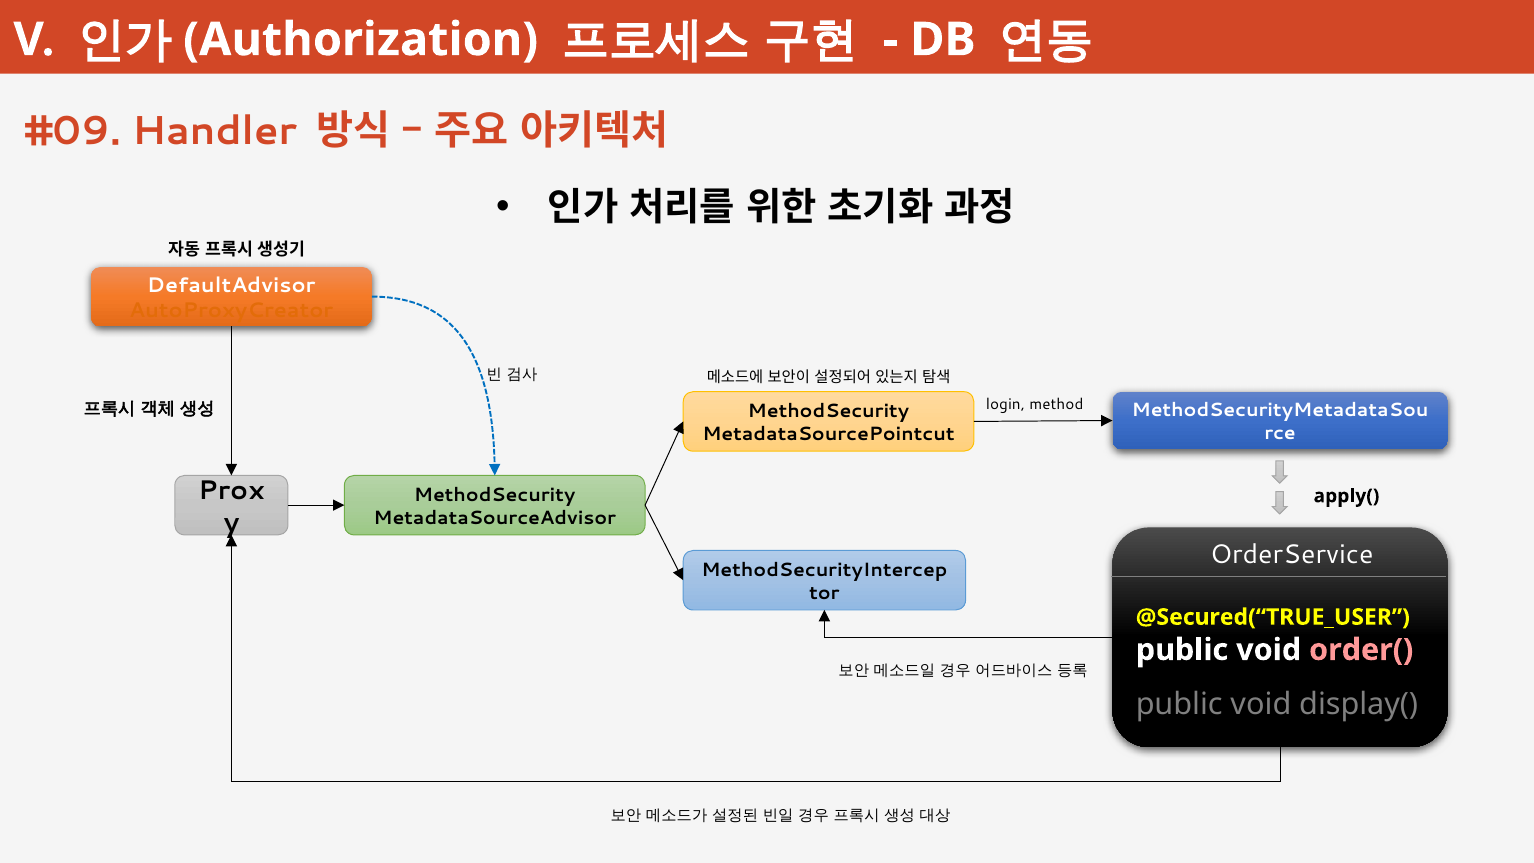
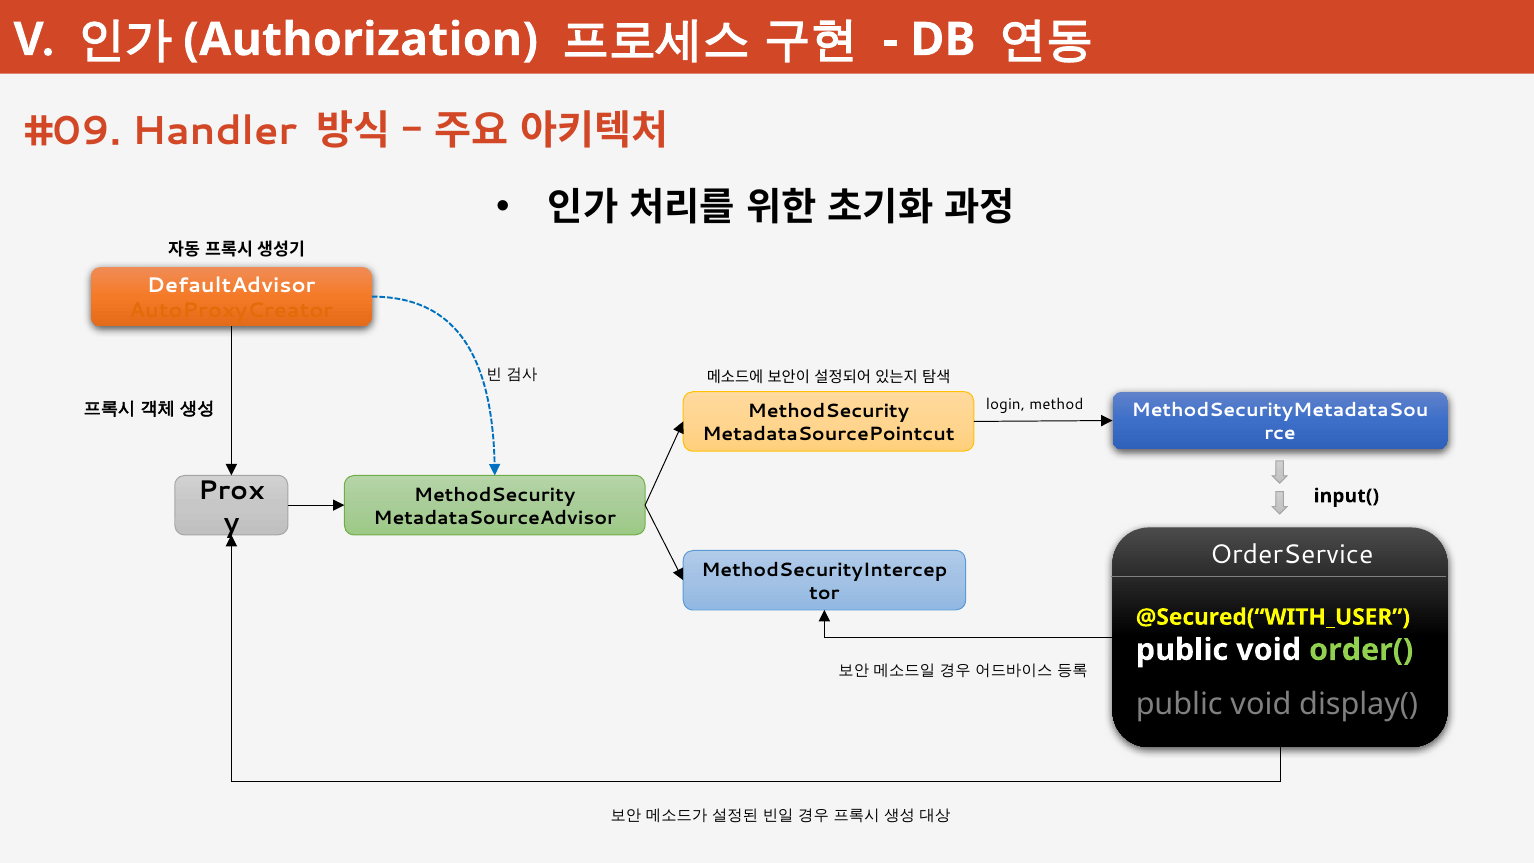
apply(: apply( -> input( (1346, 496)
@Secured(“TRUE_USER: @Secured(“TRUE_USER -> @Secured(“WITH_USER (1273, 617)
order( colour: pink -> light green (1361, 650)
